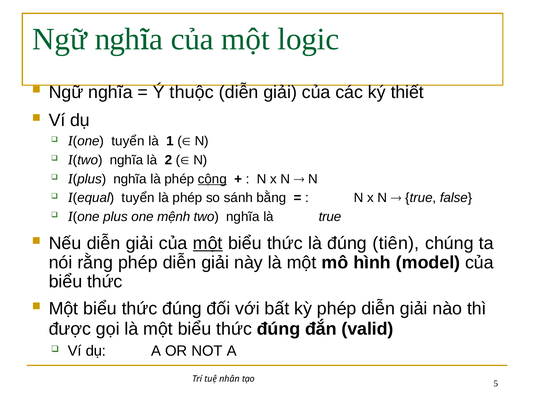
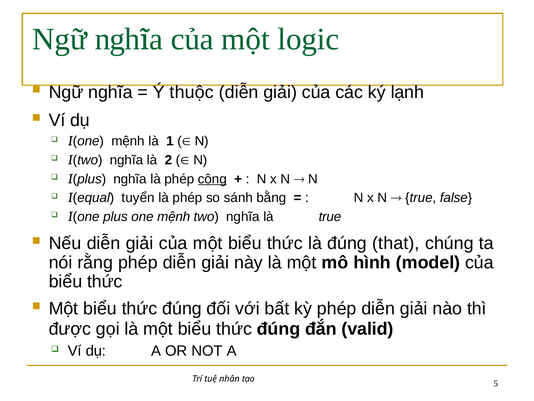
thiết: thiết -> lạnh (407, 92)
tuyển: tuyển -> mệnh (128, 141)
một underline: present -> none (208, 243)
tiên: tiên -> that (396, 243)
